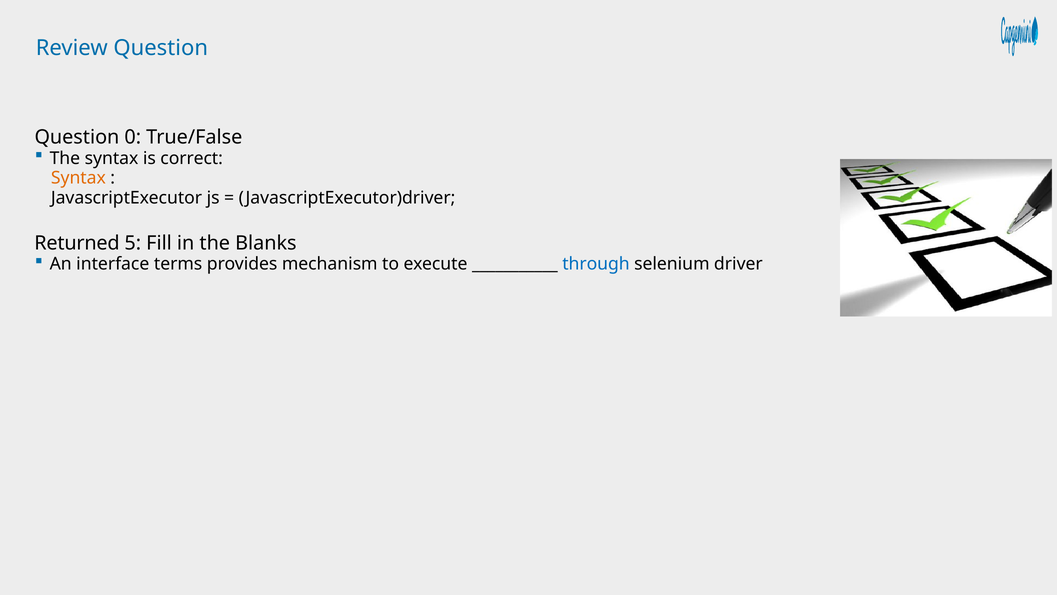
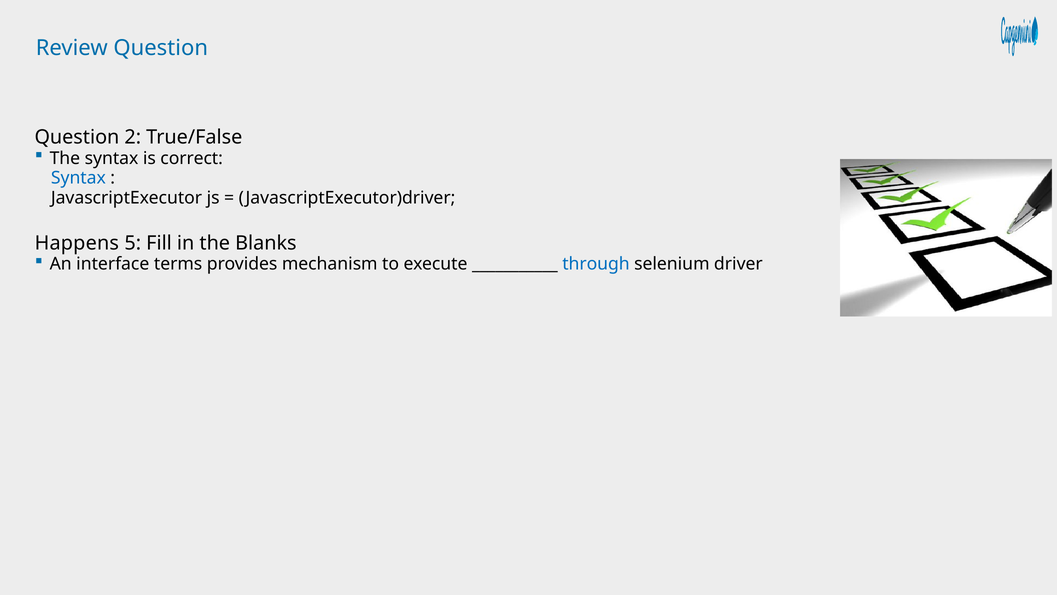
0: 0 -> 2 (133, 137)
Syntax colour: orange -> blue (78, 178)
Returned: Returned -> Happens (77, 243)
